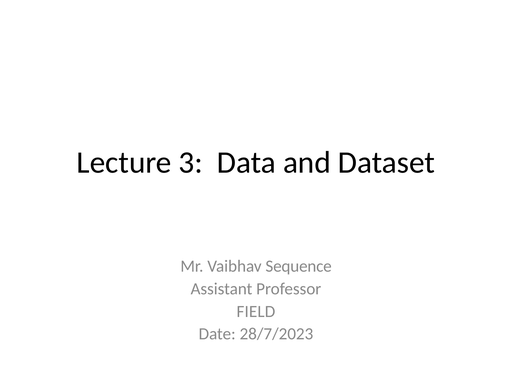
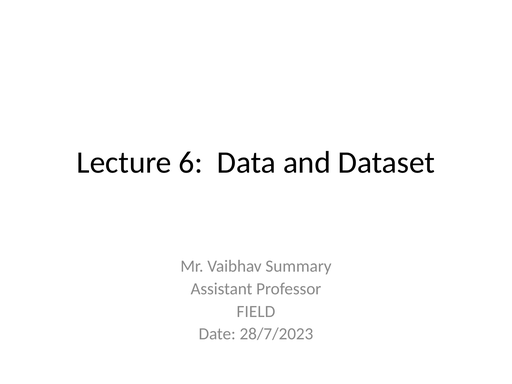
3: 3 -> 6 (191, 163)
Sequence: Sequence -> Summary (299, 266)
